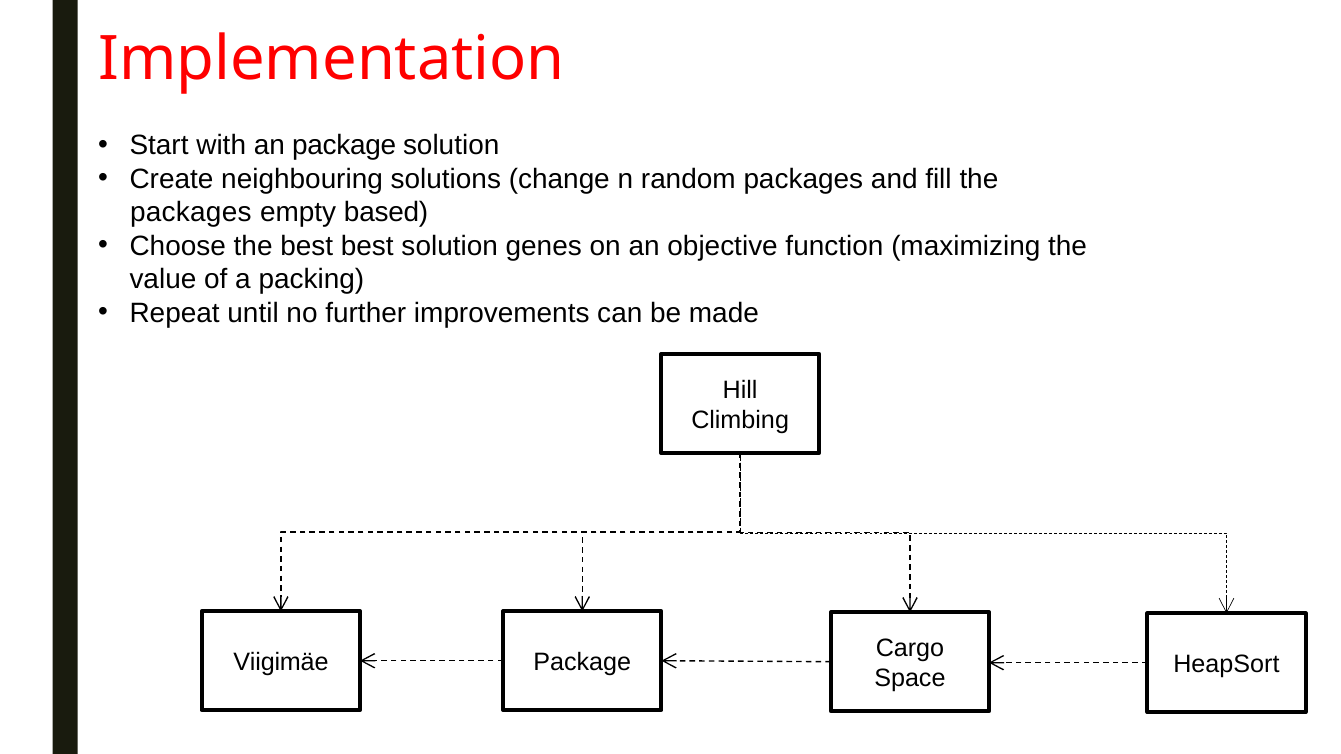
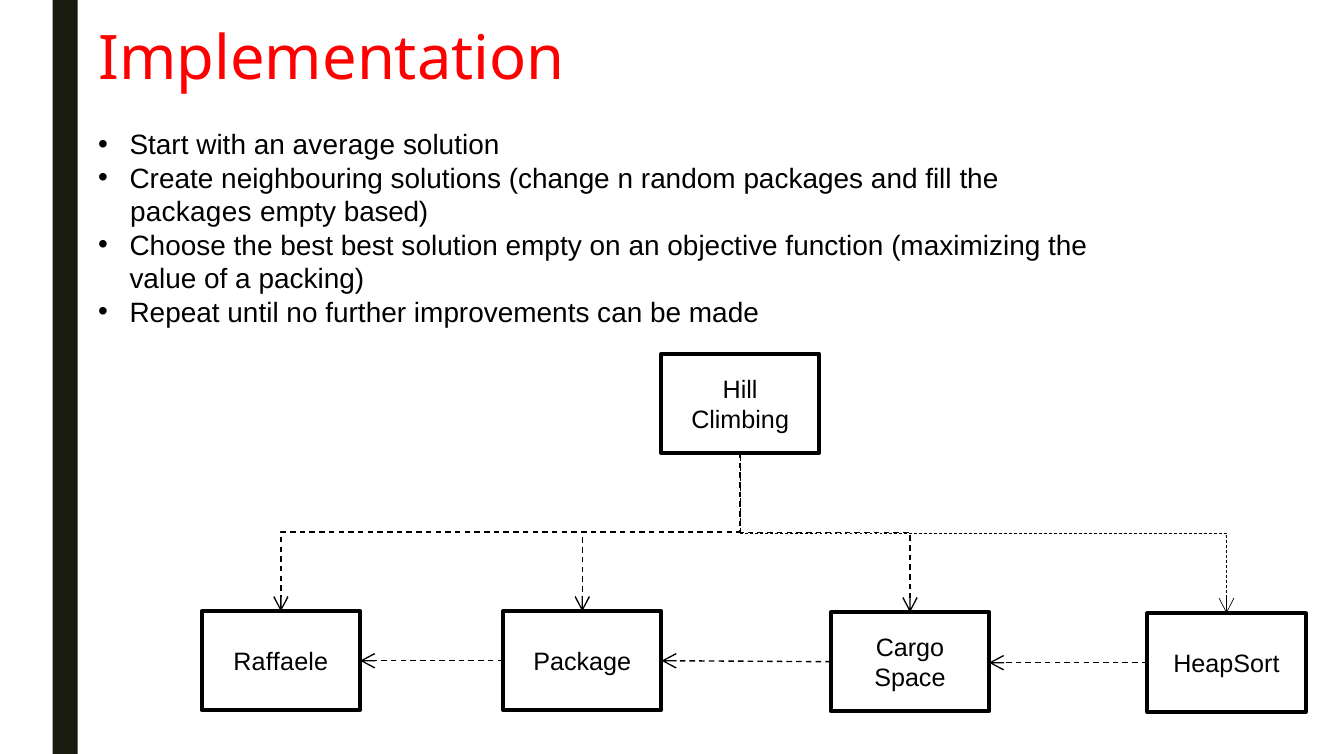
an package: package -> average (344, 145)
solution genes: genes -> empty (544, 246)
Viigimäe: Viigimäe -> Raffaele (281, 663)
